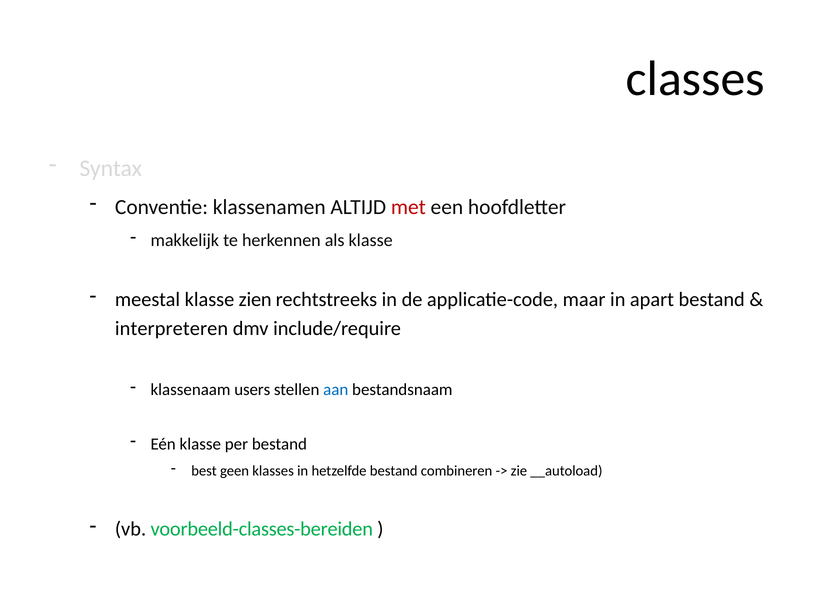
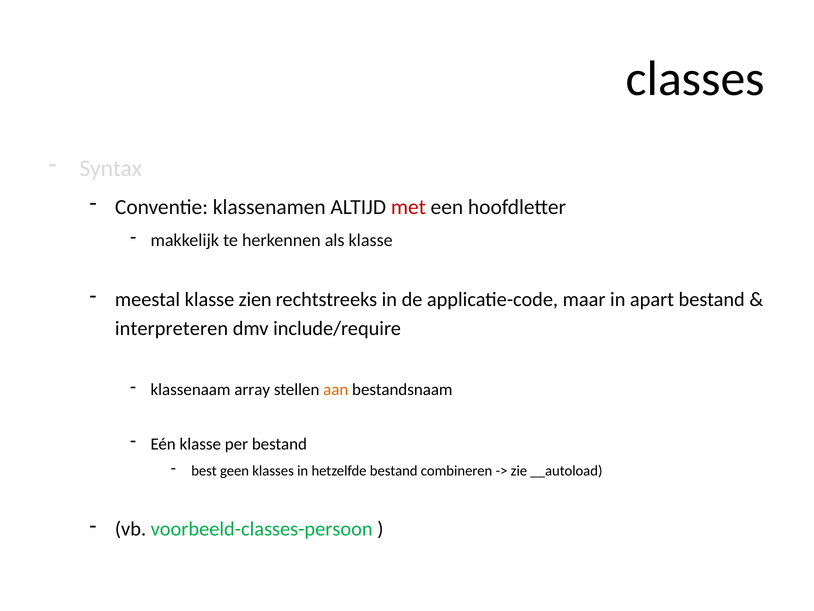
users: users -> array (252, 389)
aan colour: blue -> orange (336, 389)
voorbeeld-classes-bereiden: voorbeeld-classes-bereiden -> voorbeeld-classes-persoon (262, 529)
